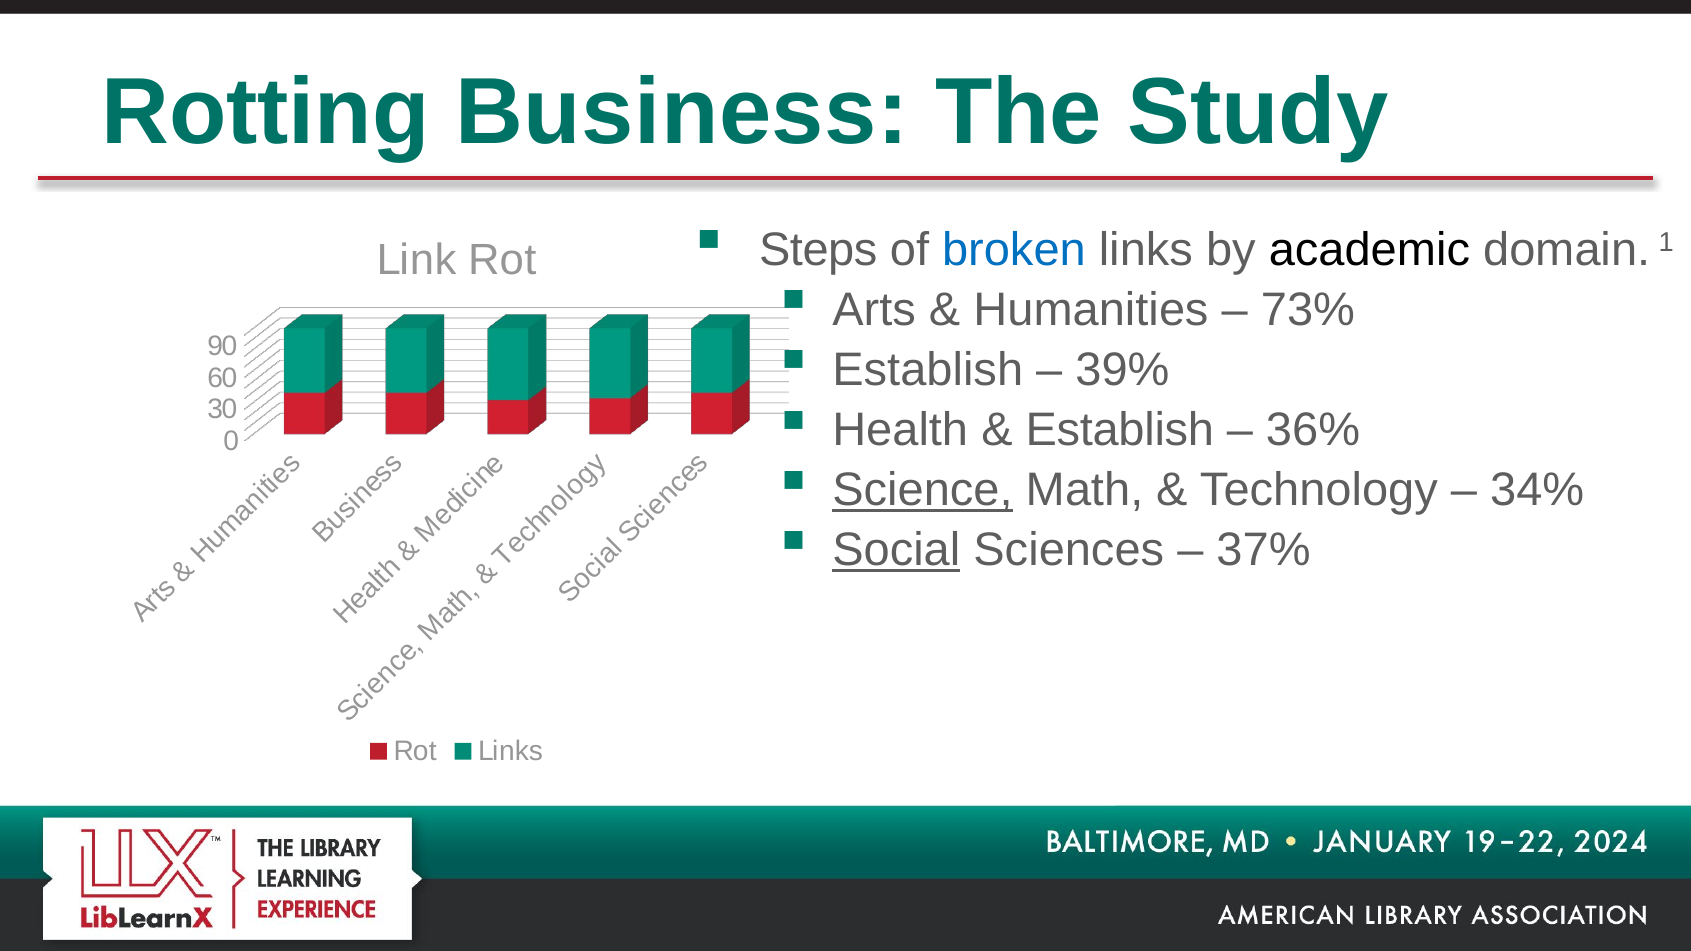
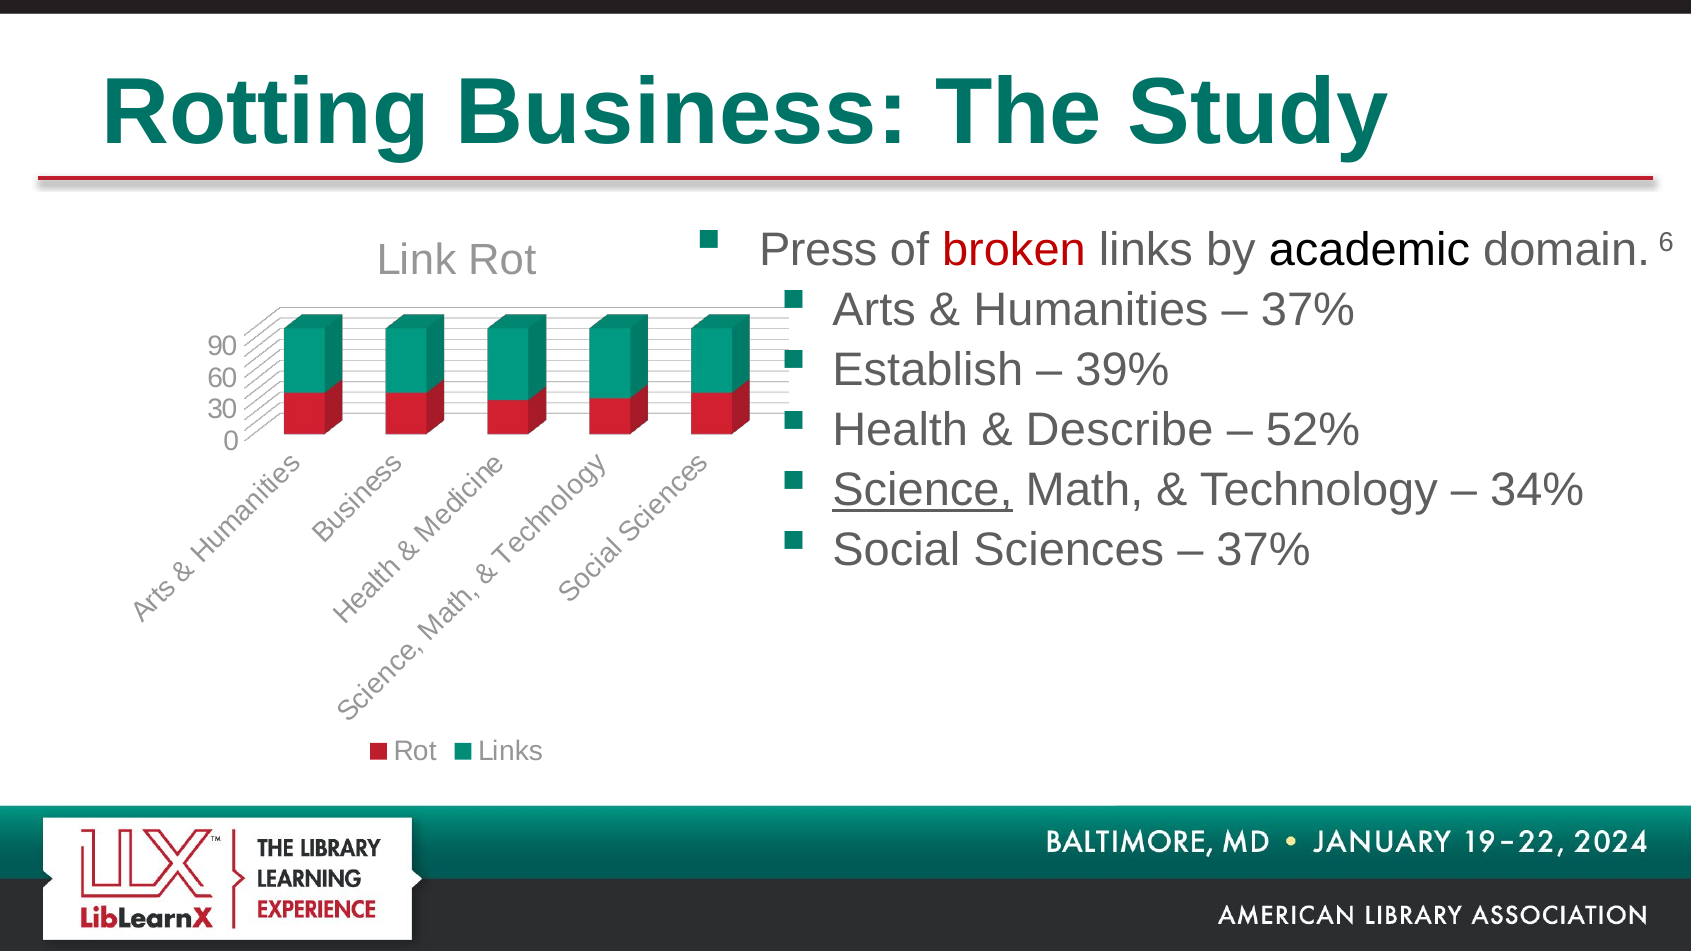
Steps: Steps -> Press (818, 250)
broken colour: blue -> red (1014, 250)
1: 1 -> 6 (1666, 242)
73%: 73% -> 37% (1308, 310)
Establish: Establish -> Describe (1120, 430)
36%: 36% -> 52% (1313, 430)
Social underline: present -> none (896, 551)
